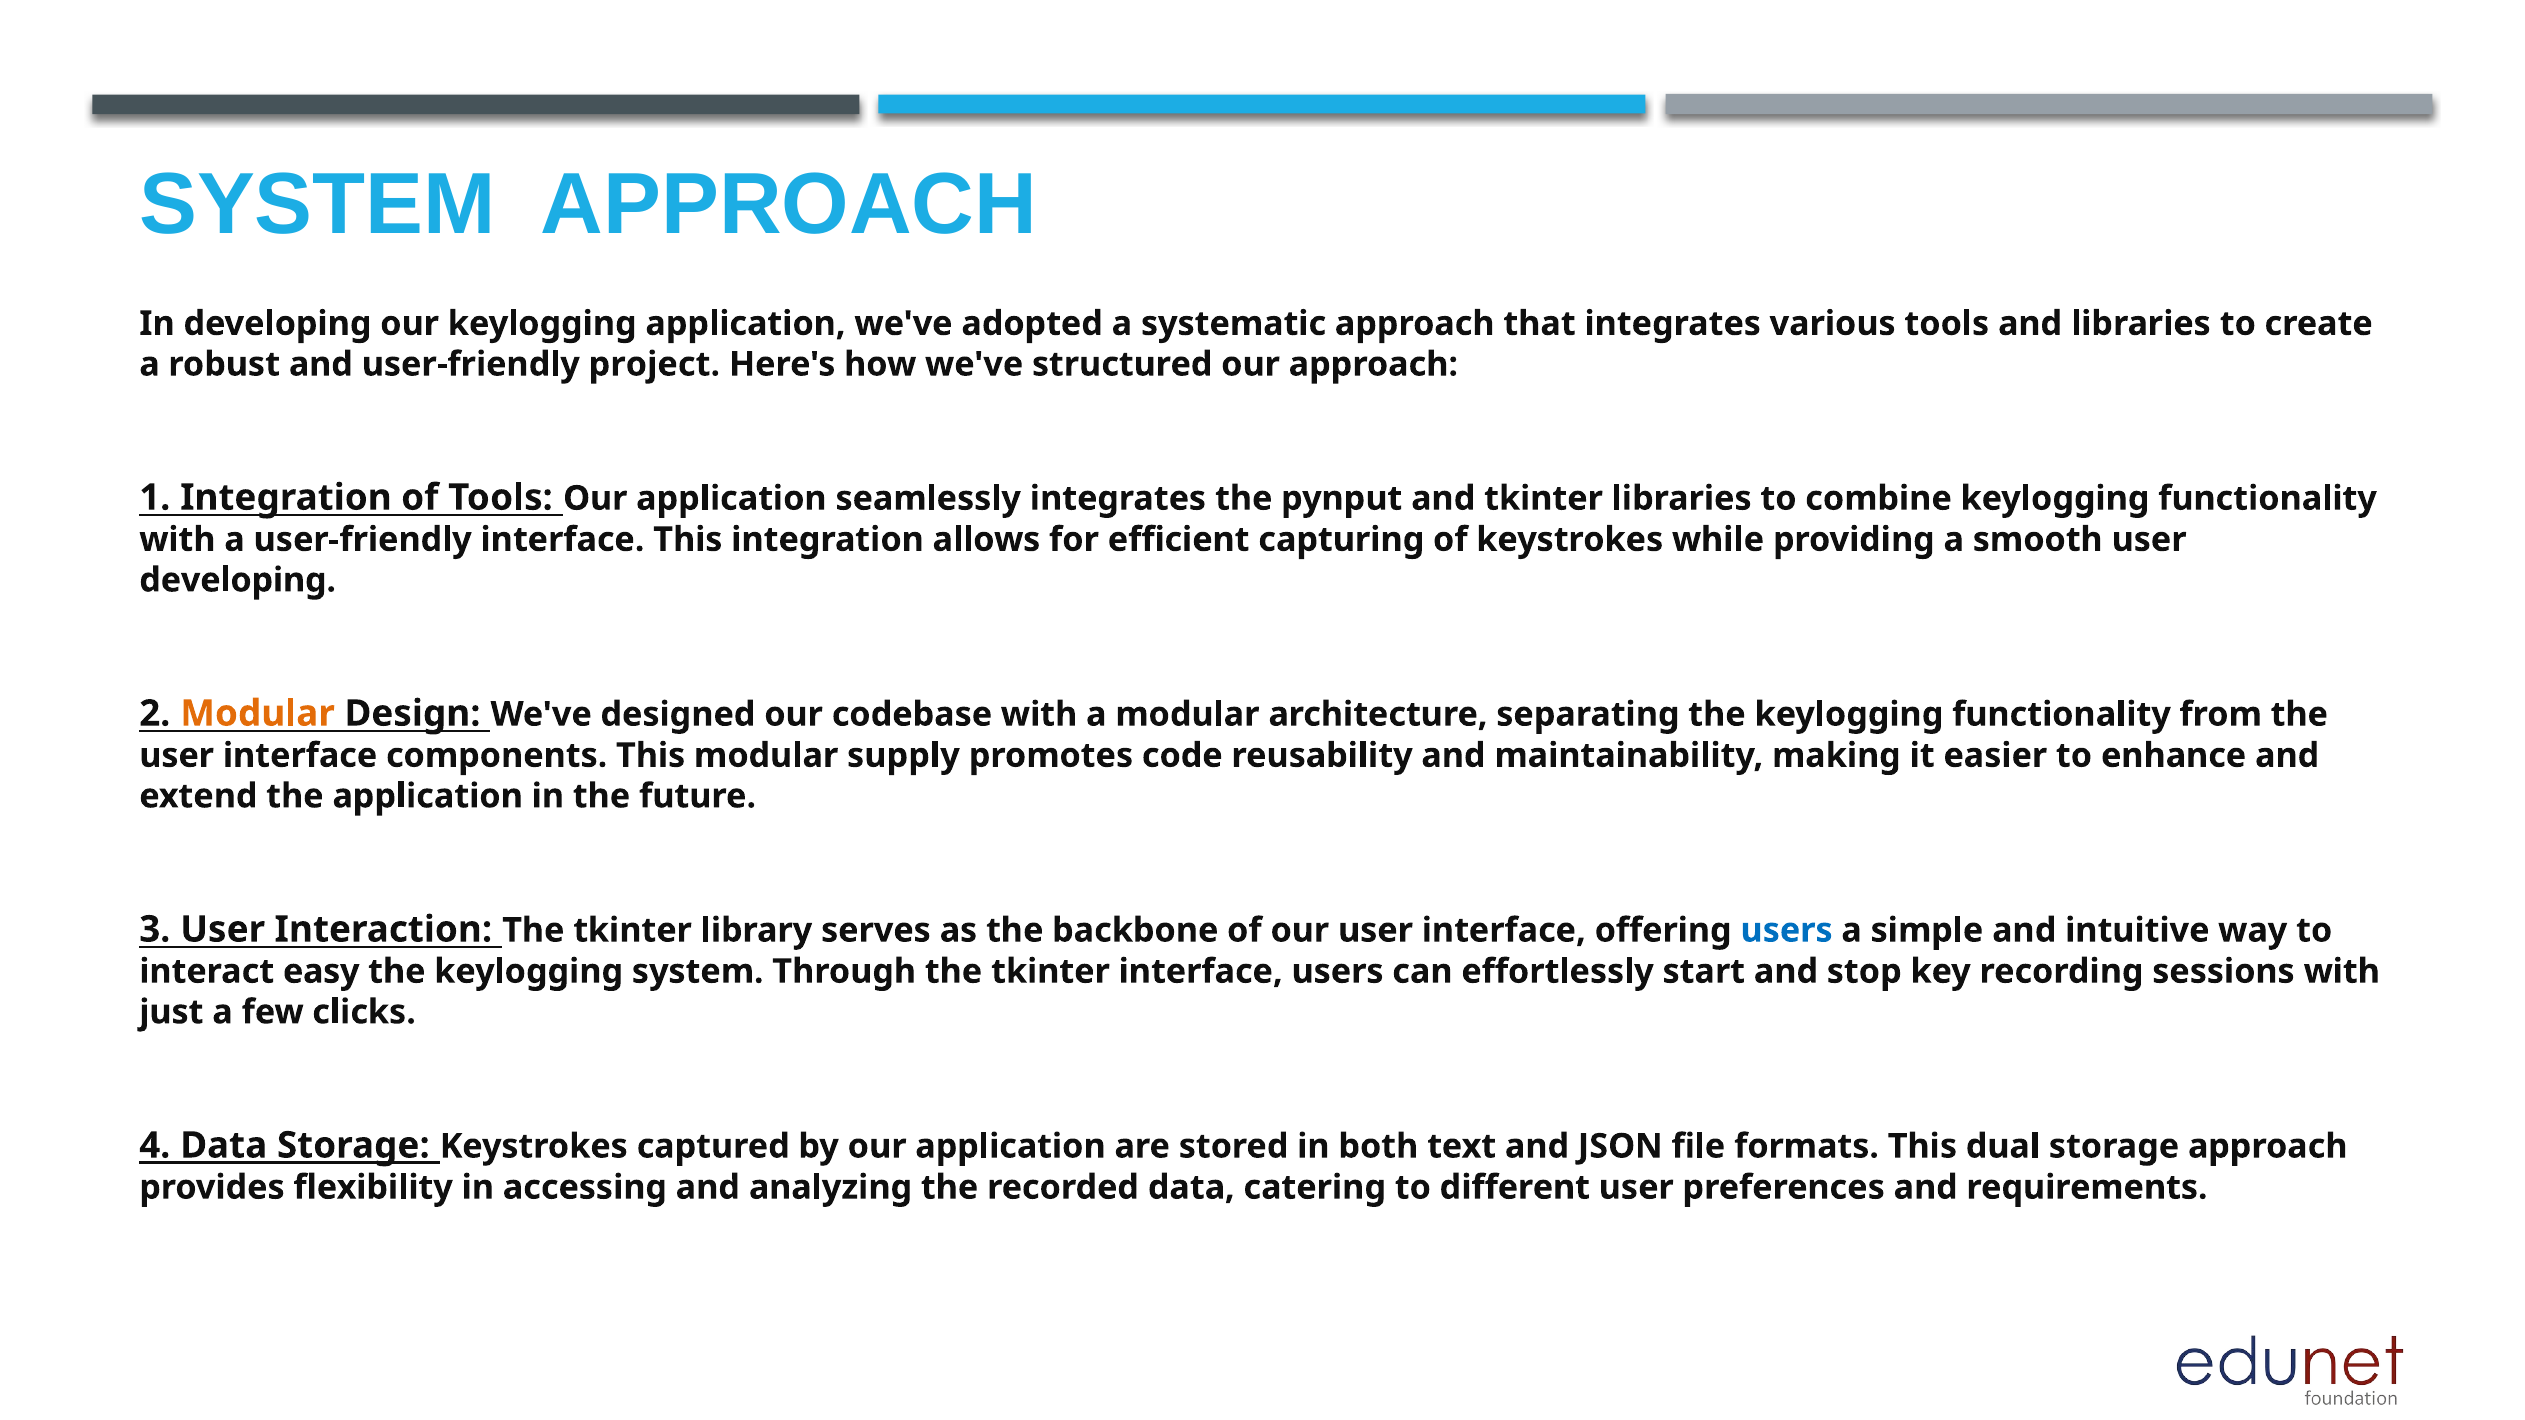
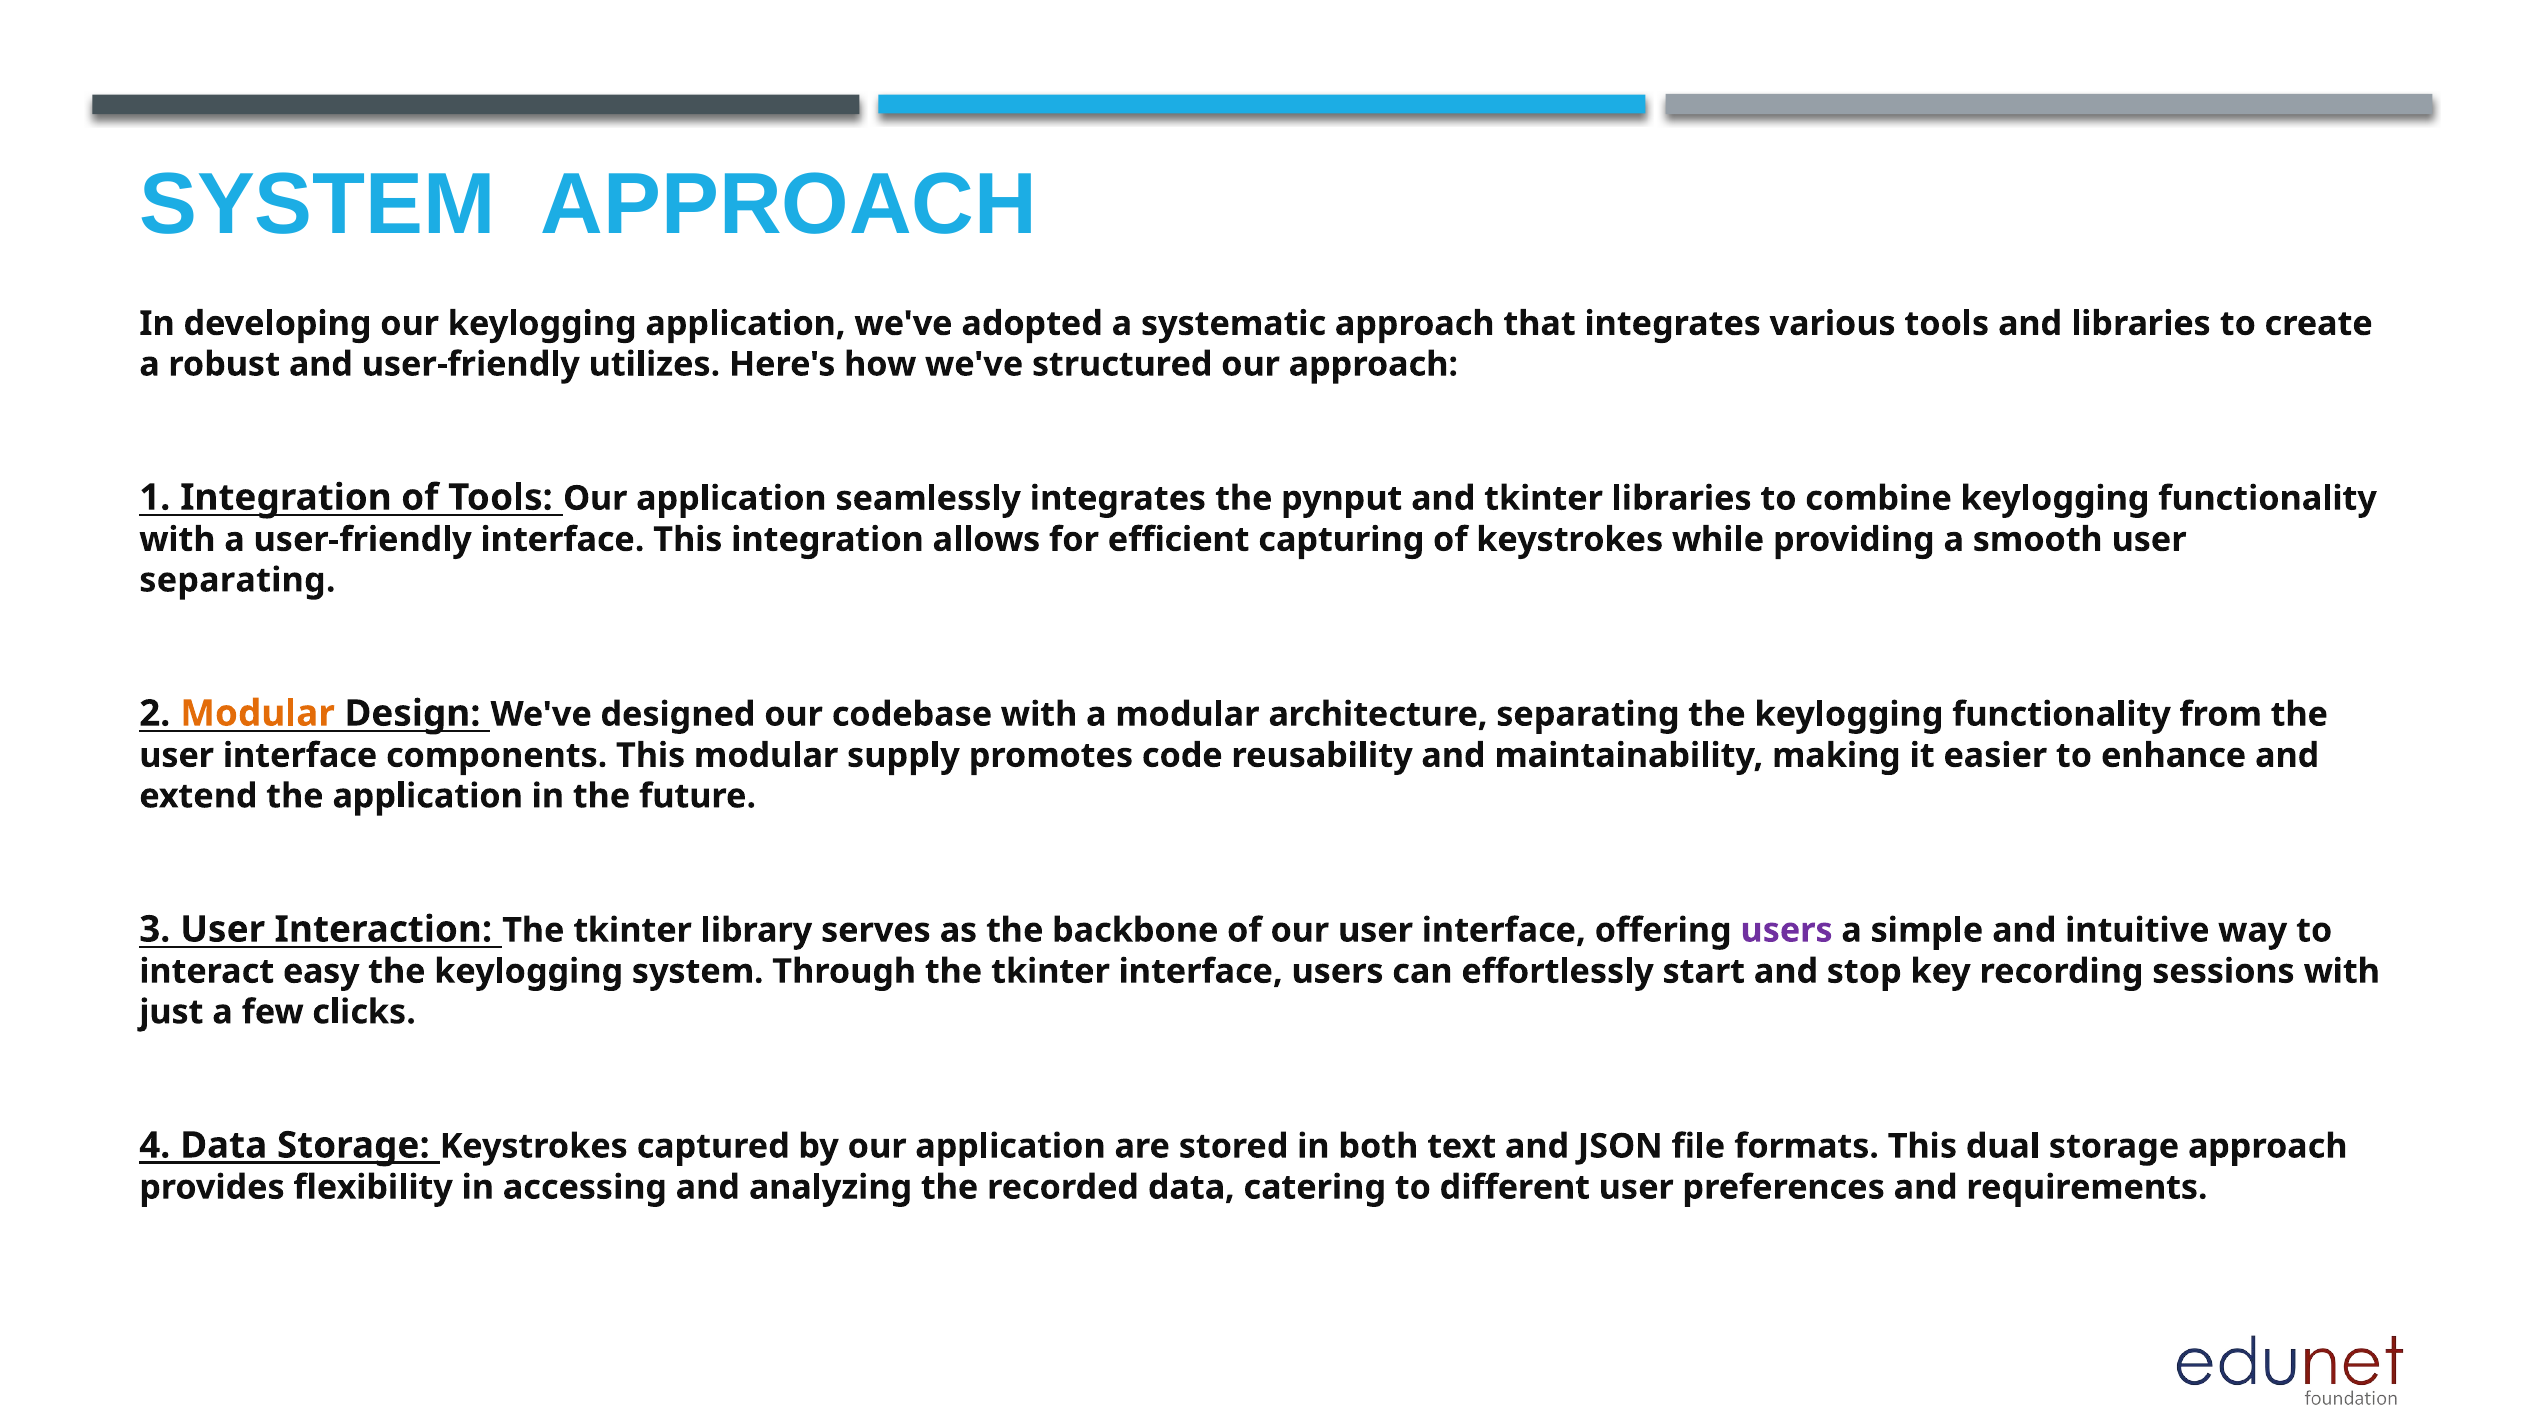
project: project -> utilizes (654, 364)
developing: developing -> separating (237, 580)
users colour: blue -> purple (1787, 931)
